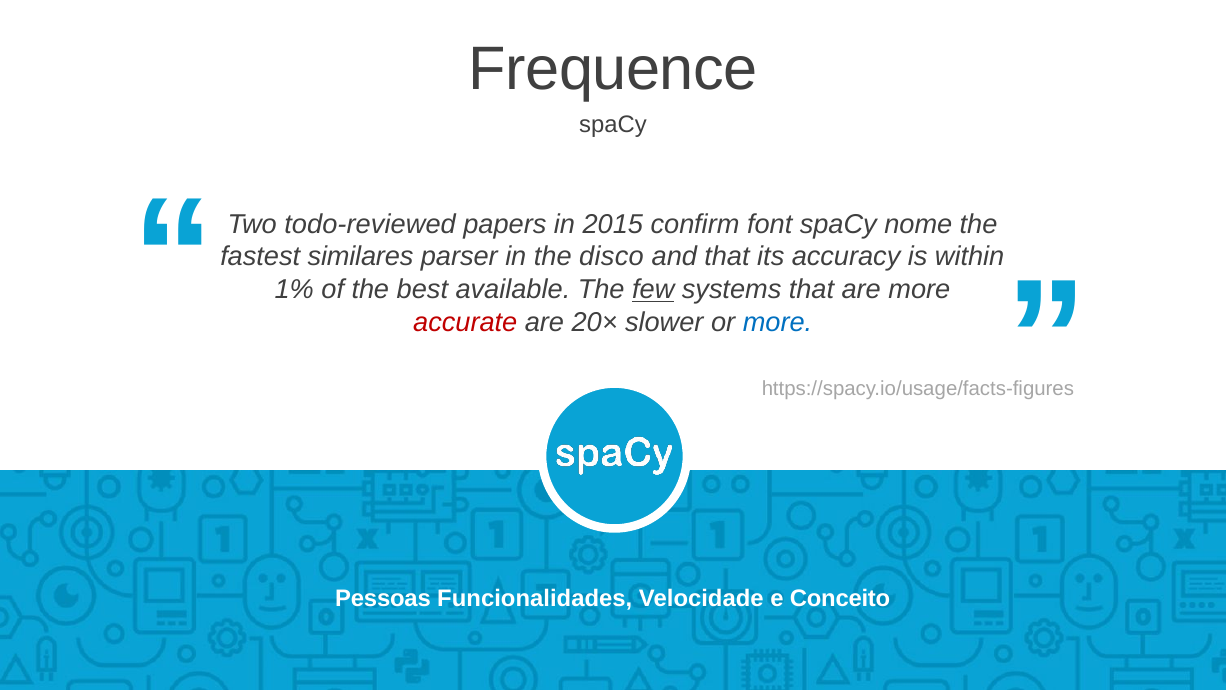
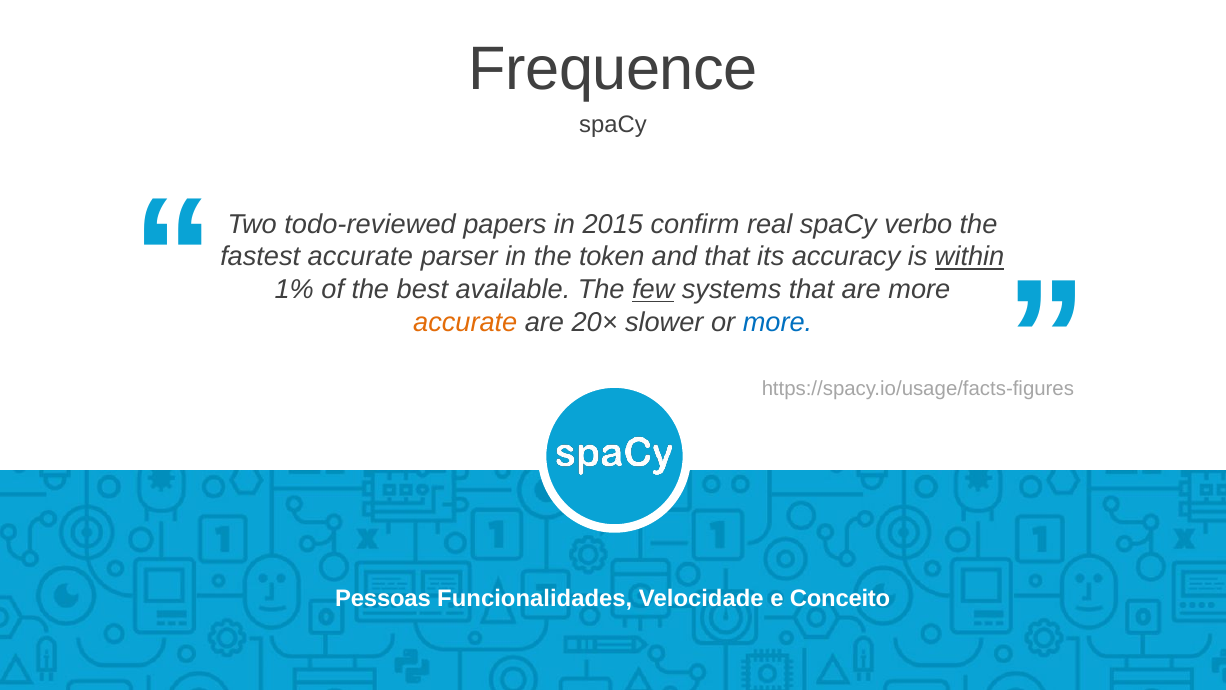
font: font -> real (770, 224)
nome: nome -> verbo (918, 224)
fastest similares: similares -> accurate (360, 257)
disco: disco -> token (612, 257)
within underline: none -> present (970, 257)
accurate colour: red -> orange (465, 322)
